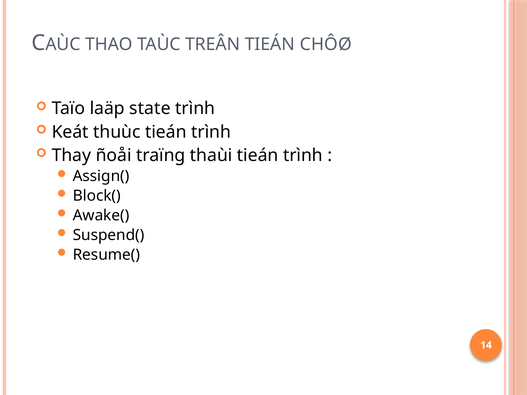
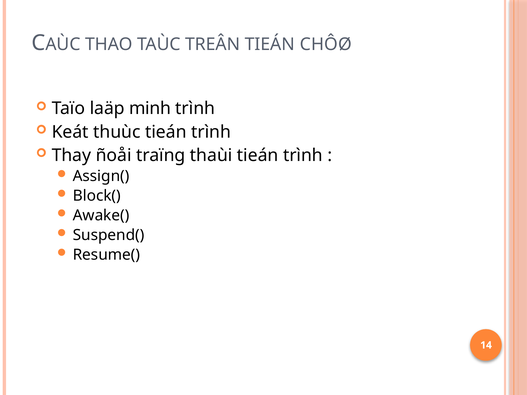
state: state -> minh (150, 109)
